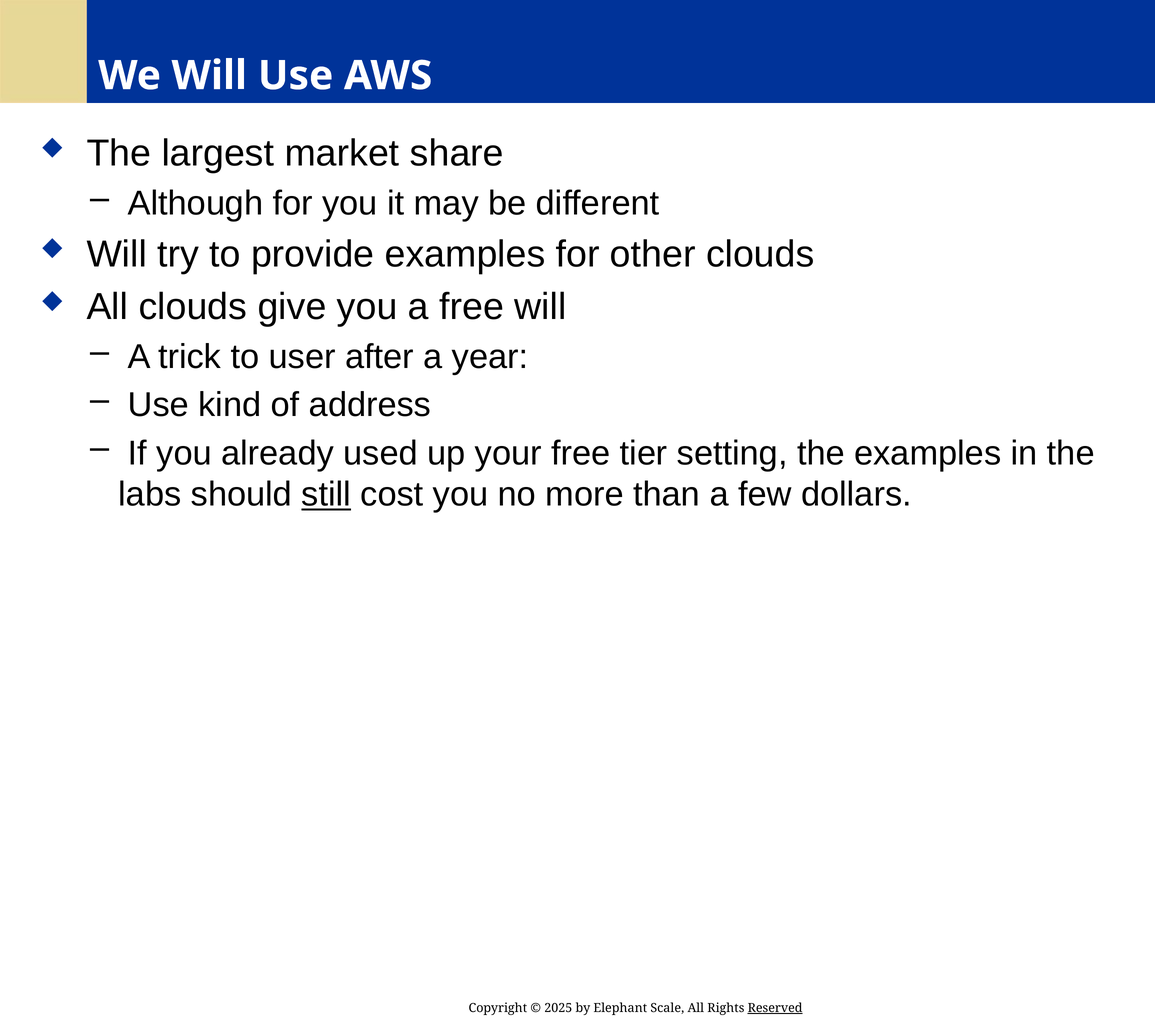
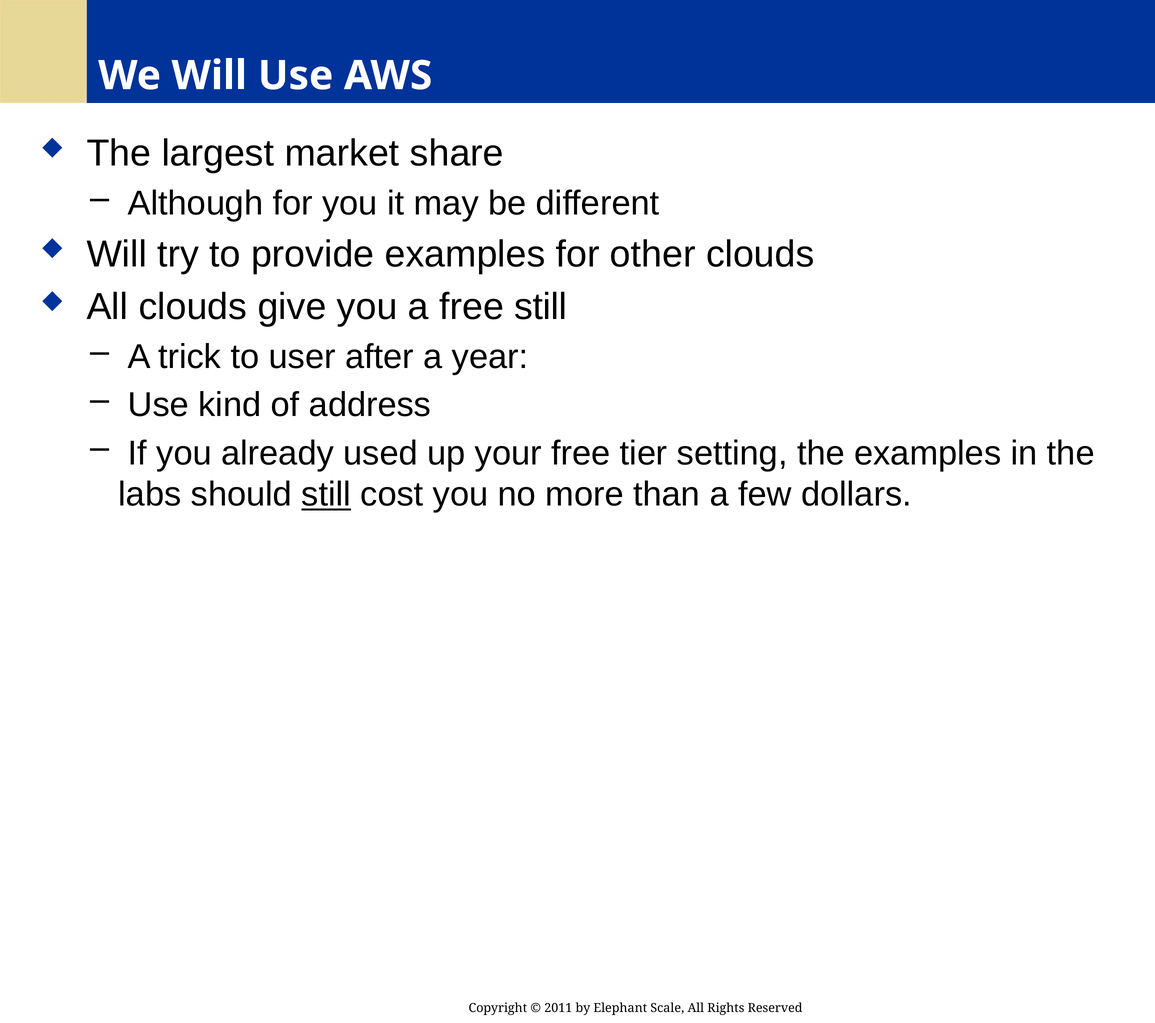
free will: will -> still (541, 307)
2025: 2025 -> 2011 (558, 1008)
Reserved underline: present -> none (775, 1008)
